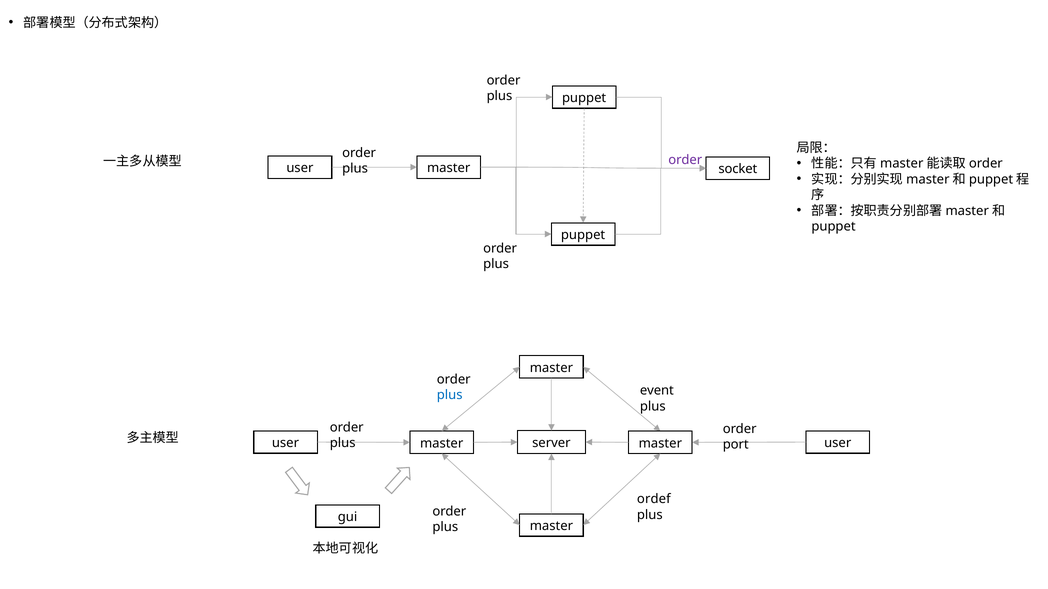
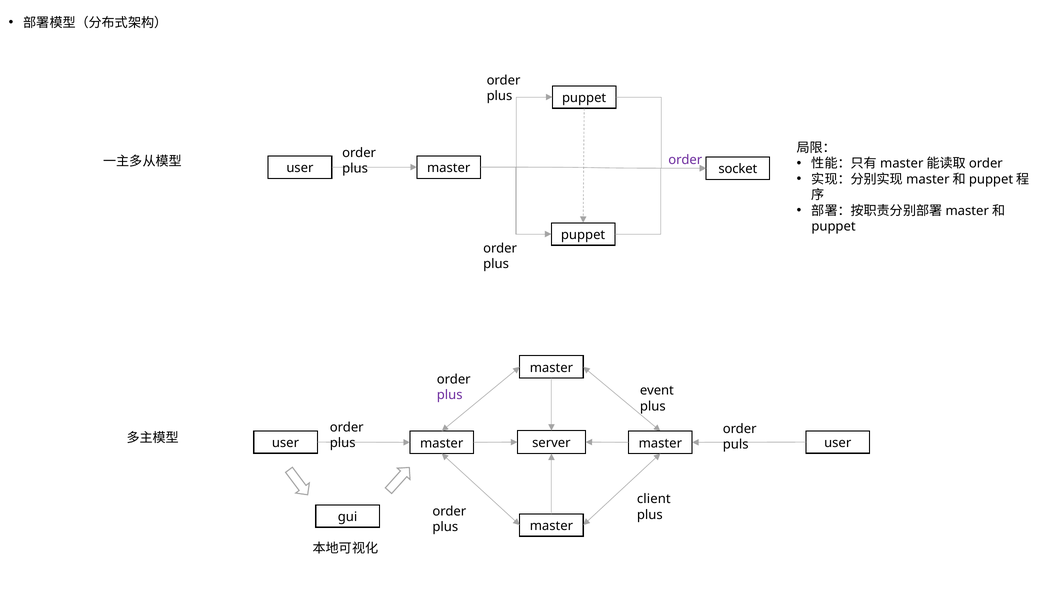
plus colour: blue -> purple (450, 395)
port: port -> puls (736, 445)
ordef: ordef -> client (654, 500)
